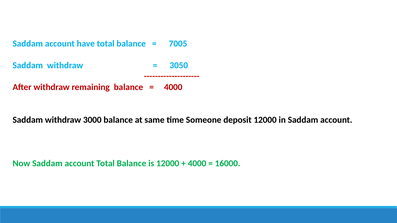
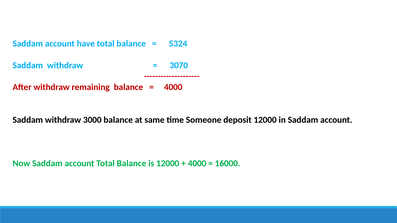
7005: 7005 -> 5324 (178, 44)
3050: 3050 -> 3070 (179, 65)
